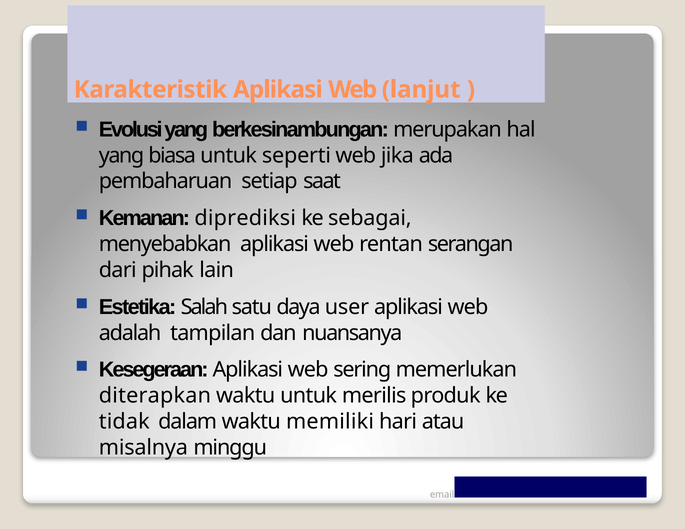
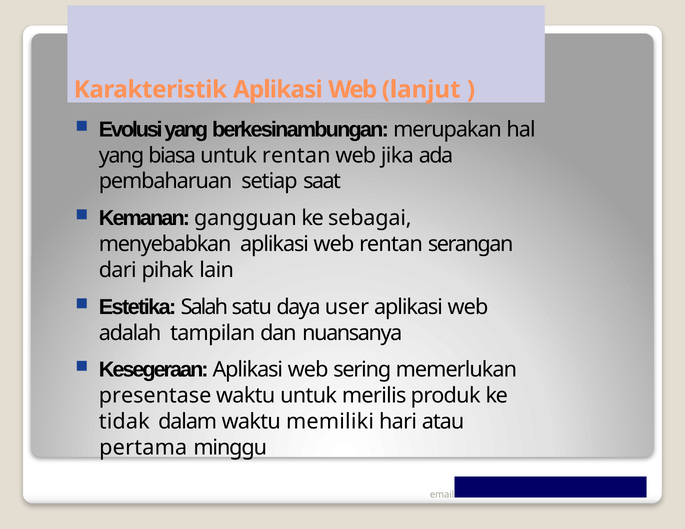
untuk seperti: seperti -> rentan (296, 156)
diprediksi: diprediksi -> gangguan (245, 218)
diterapkan: diterapkan -> presentase (155, 396)
misalnya: misalnya -> pertama (143, 448)
